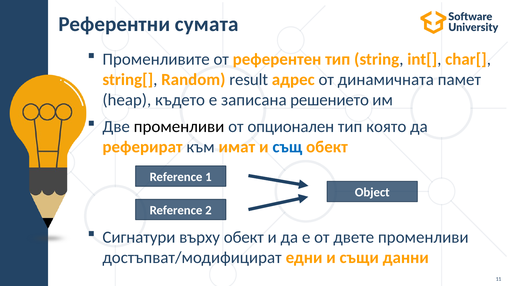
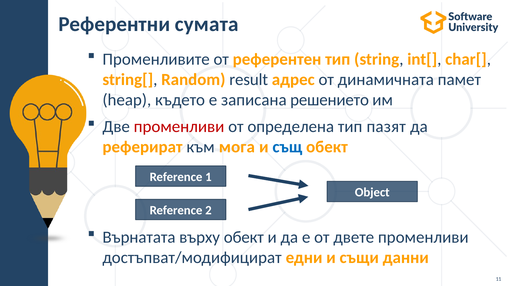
променливи colour: black -> red (179, 126)
опционален: опционален -> определена (291, 126)
която: която -> пазят (386, 126)
имат: имат -> мога (237, 147)
Сигнатури: Сигнатури -> Върнатата (139, 237)
